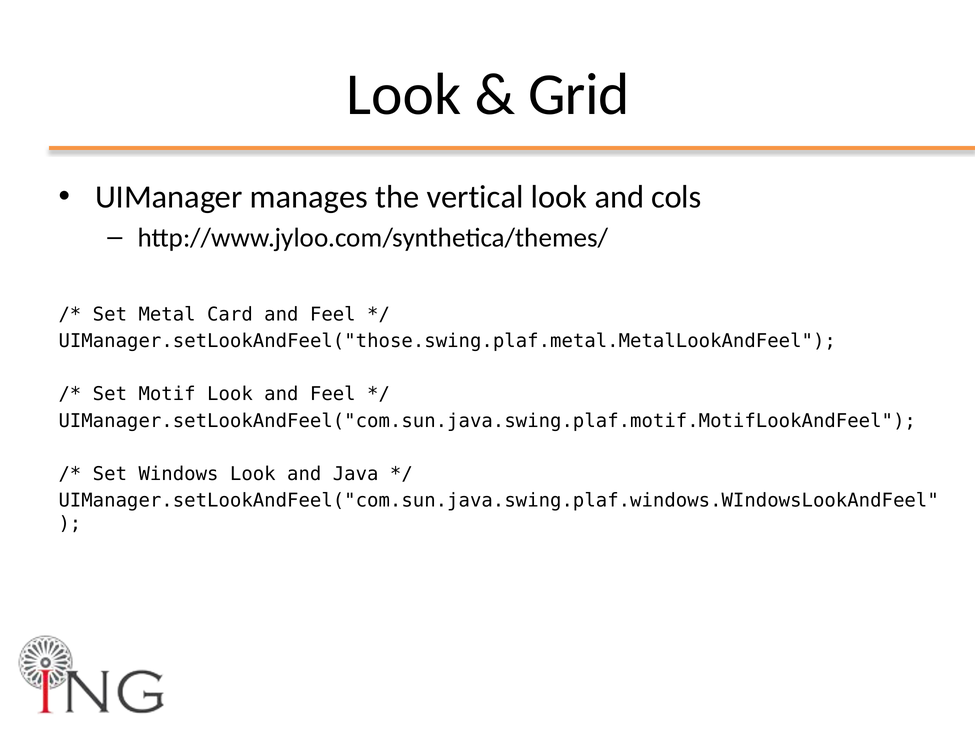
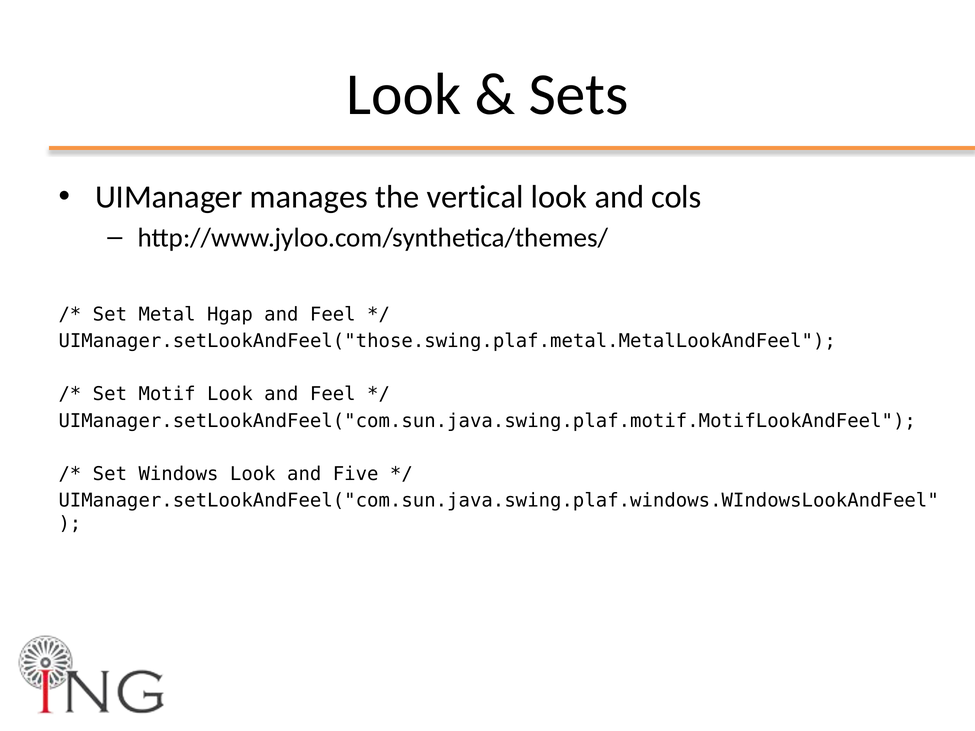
Grid: Grid -> Sets (579, 94)
Card: Card -> Hgap (230, 314)
Java: Java -> Five (356, 474)
